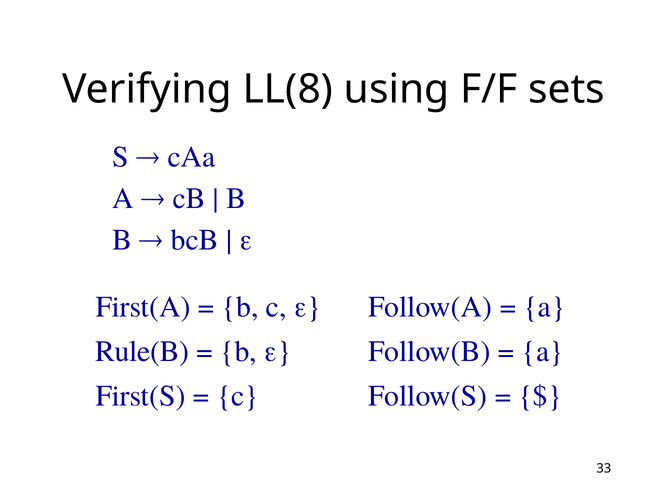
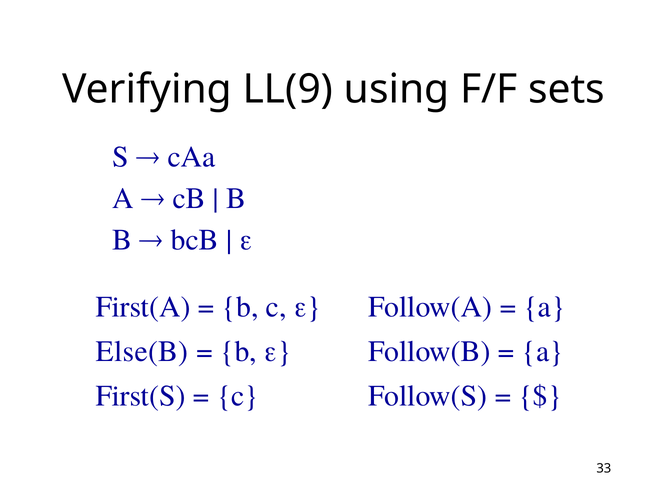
LL(8: LL(8 -> LL(9 (288, 89)
Rule(B: Rule(B -> Else(B (142, 352)
